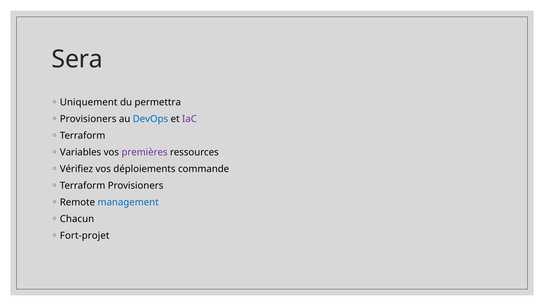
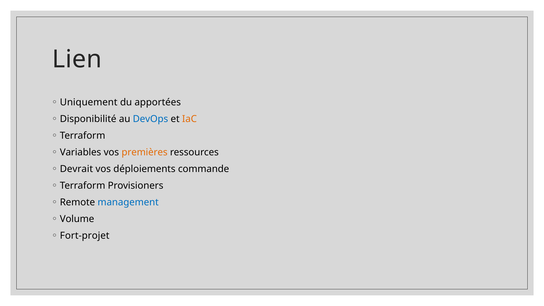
Sera: Sera -> Lien (77, 59)
permettra: permettra -> apportées (158, 102)
Provisioners: Provisioners -> Disponibilité (88, 119)
IaC colour: purple -> orange (189, 119)
premières colour: purple -> orange (145, 152)
Vérifiez: Vérifiez -> Devrait (76, 169)
Chacun: Chacun -> Volume (77, 219)
